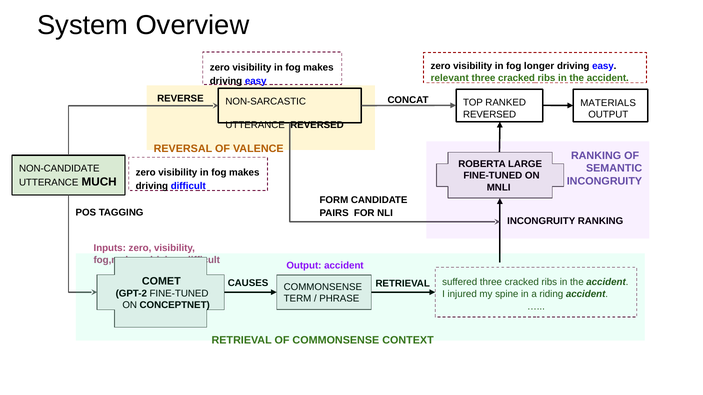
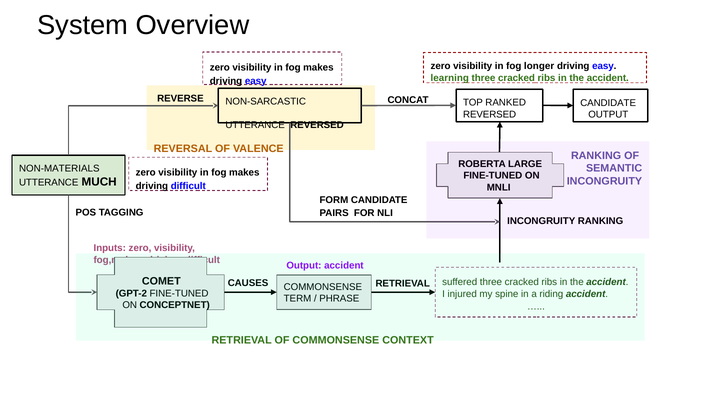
relevant: relevant -> learning (450, 78)
CONCAT MATERIALS: MATERIALS -> CANDIDATE (608, 103)
NON-CANDIDATE: NON-CANDIDATE -> NON-MATERIALS (59, 169)
